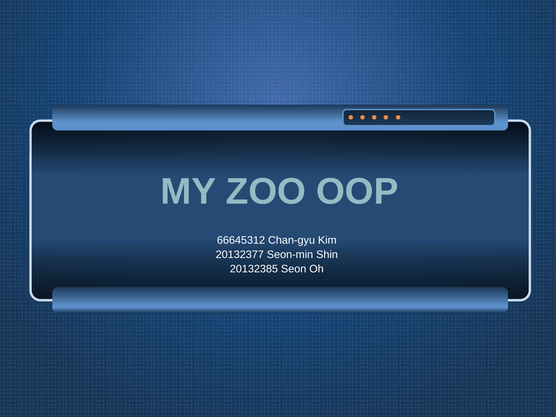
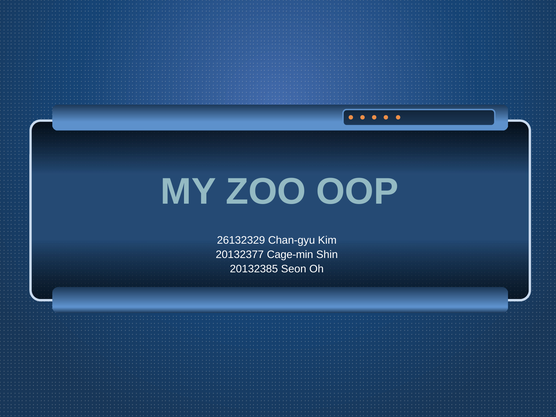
66645312: 66645312 -> 26132329 (241, 240)
Seon-min: Seon-min -> Cage-min (290, 255)
